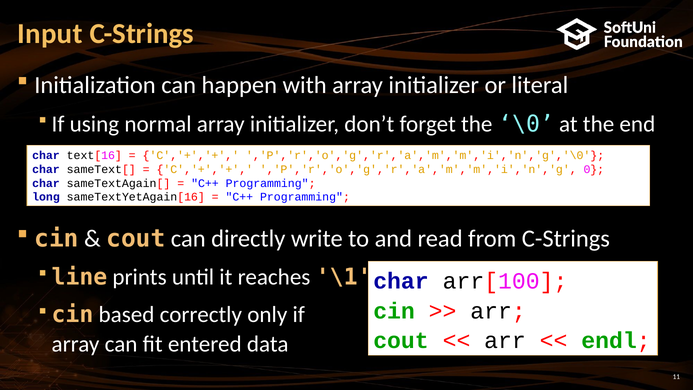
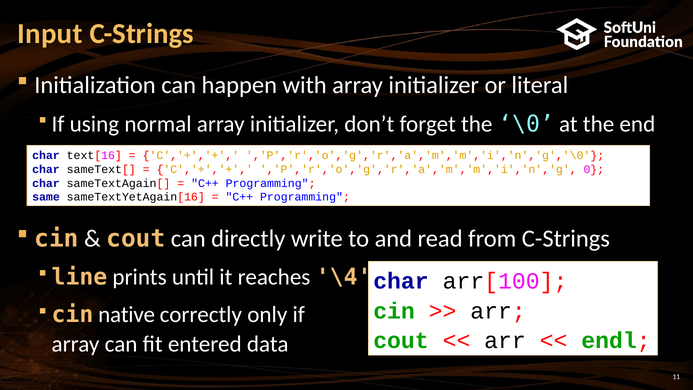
long: long -> same (46, 197)
\1: \1 -> \4 (344, 277)
based: based -> native (127, 315)
